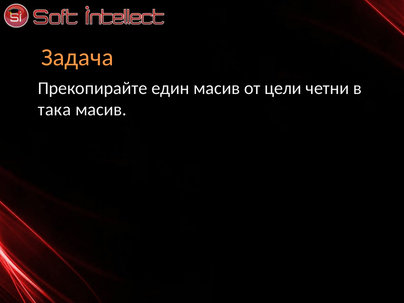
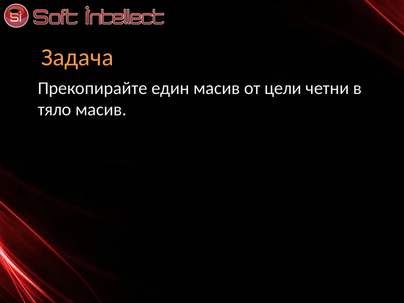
така: така -> тяло (55, 110)
